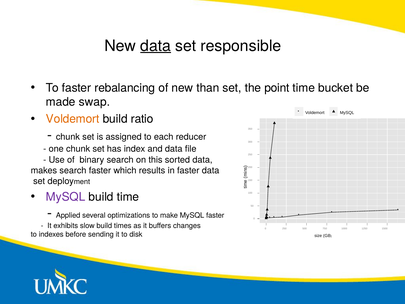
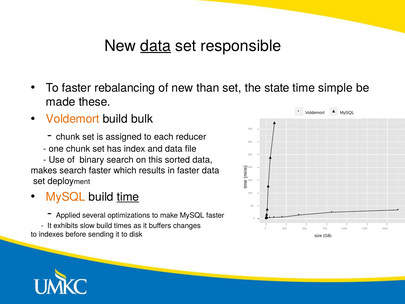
point: point -> state (277, 88)
bucket: bucket -> simple (336, 88)
swap: swap -> these (95, 102)
ratio: ratio -> bulk (142, 119)
MySQL colour: purple -> orange (66, 197)
time underline: none -> present (128, 197)
